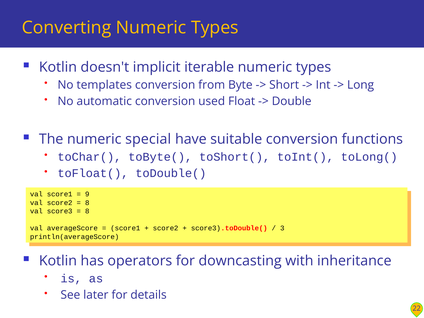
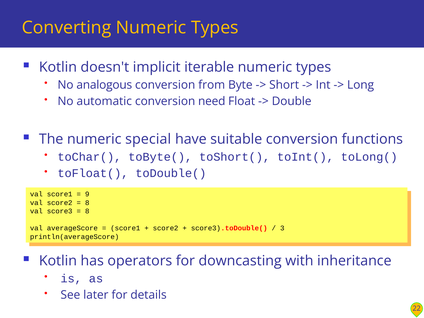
templates: templates -> analogous (104, 85)
used: used -> need (212, 101)
